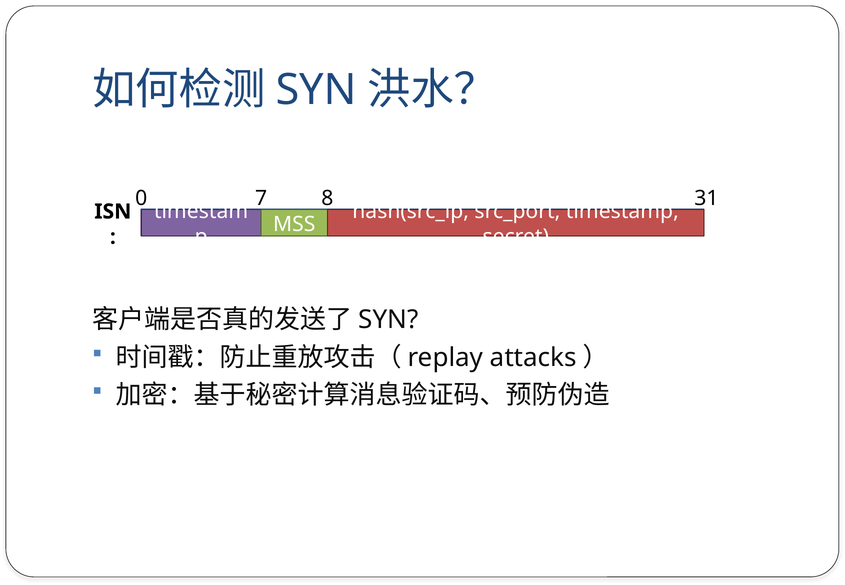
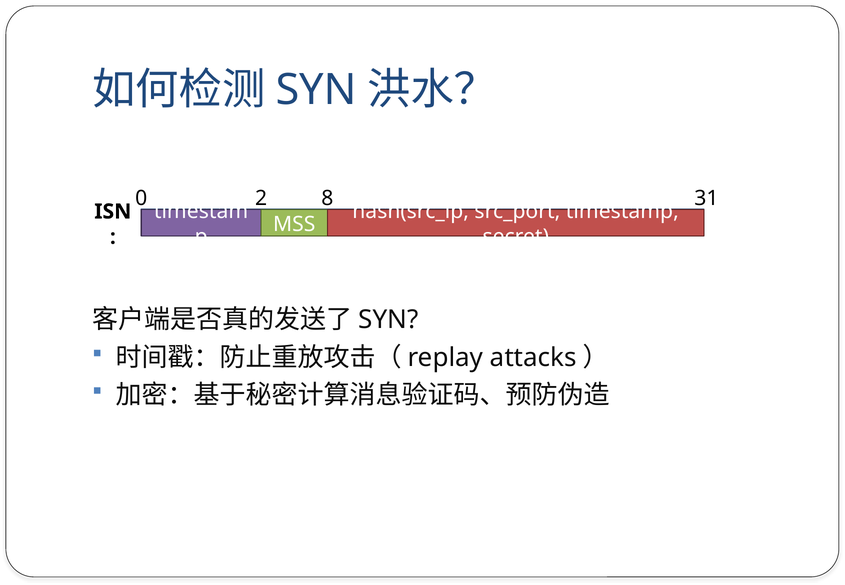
7: 7 -> 2 (261, 198)
